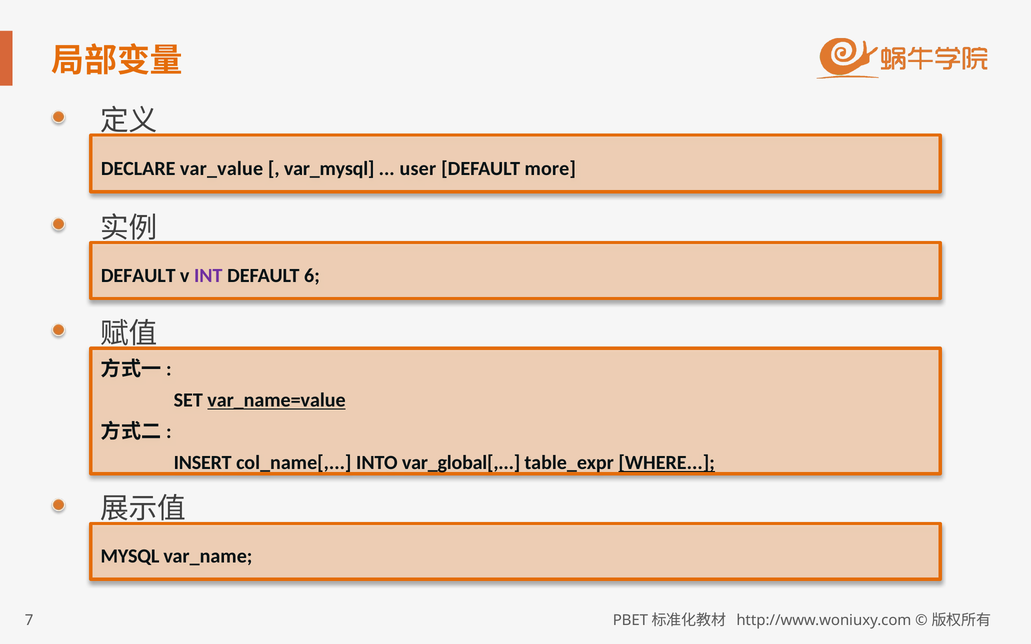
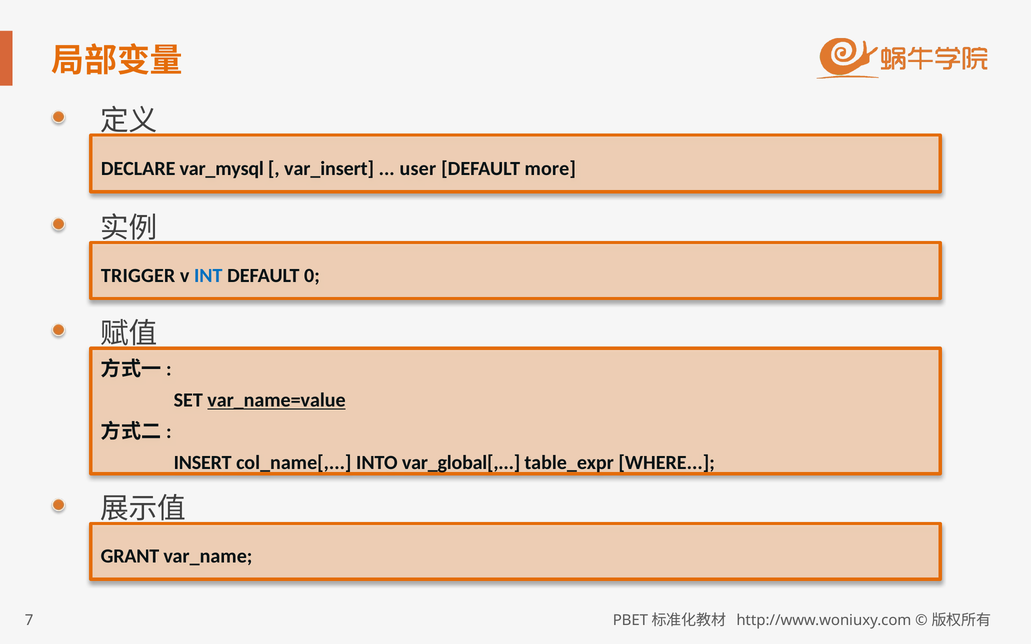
var_value: var_value -> var_mysql (222, 169)
var_mysql: var_mysql -> var_insert (329, 169)
DEFAULT: DEFAULT -> TRIGGER (138, 276)
INT colour: purple -> blue (208, 276)
6: 6 -> 0 (312, 276)
WHERE underline: present -> none (667, 463)
MYSQL: MYSQL -> GRANT (130, 557)
